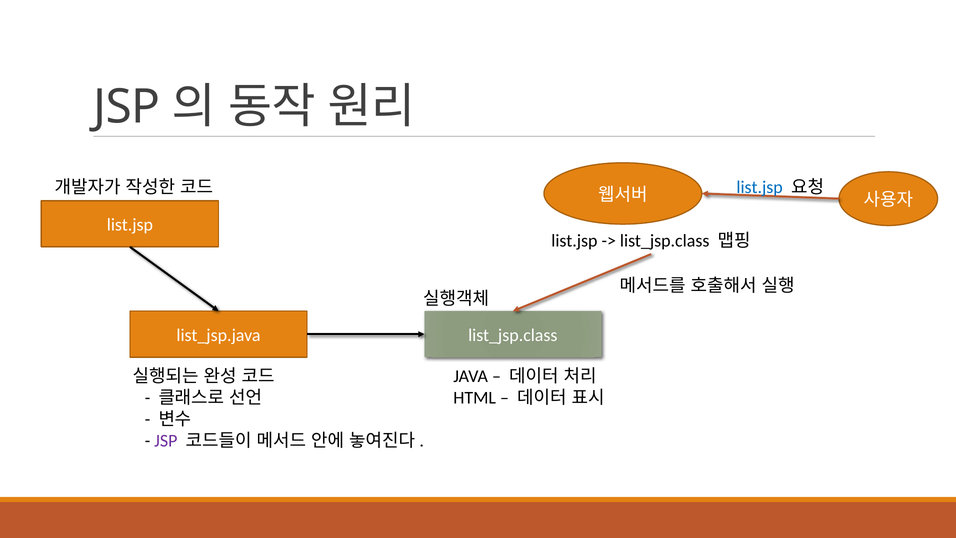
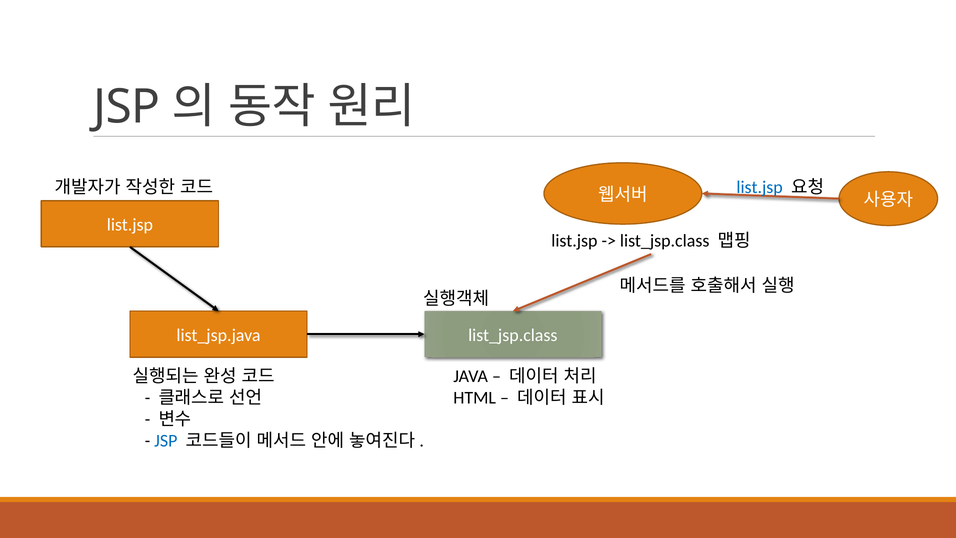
JSP colour: purple -> blue (166, 441)
